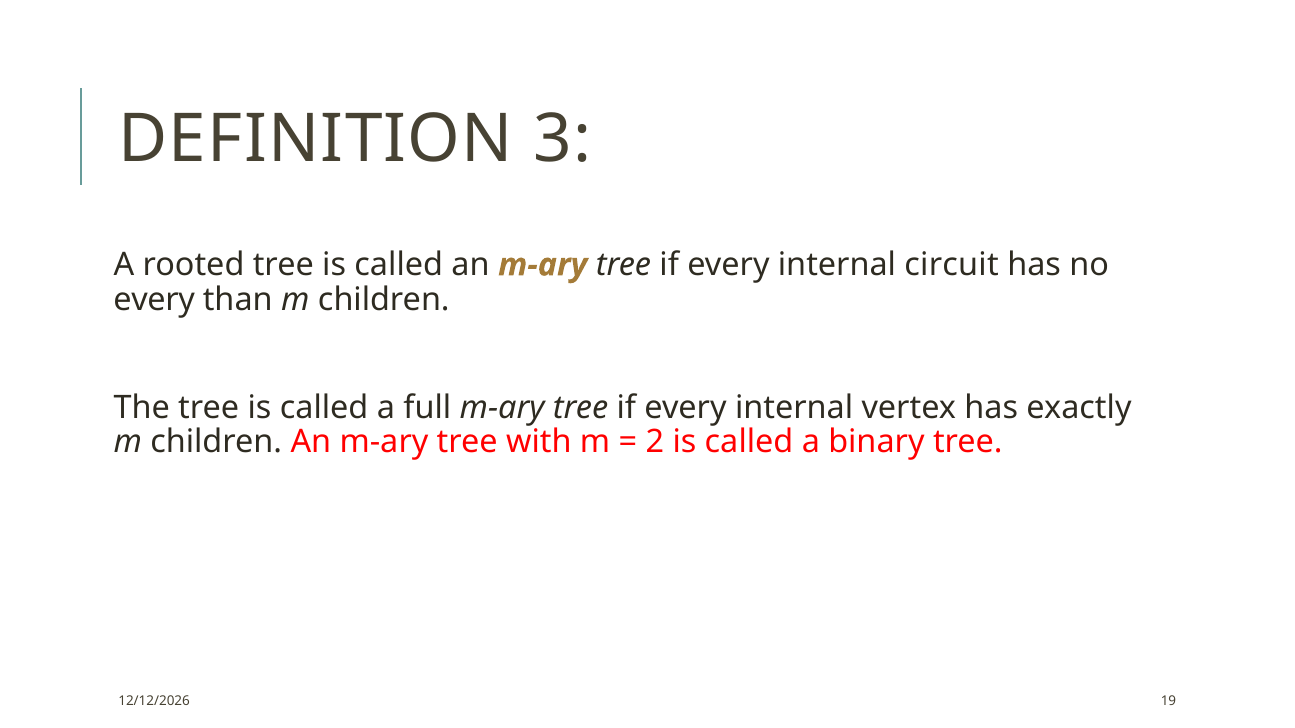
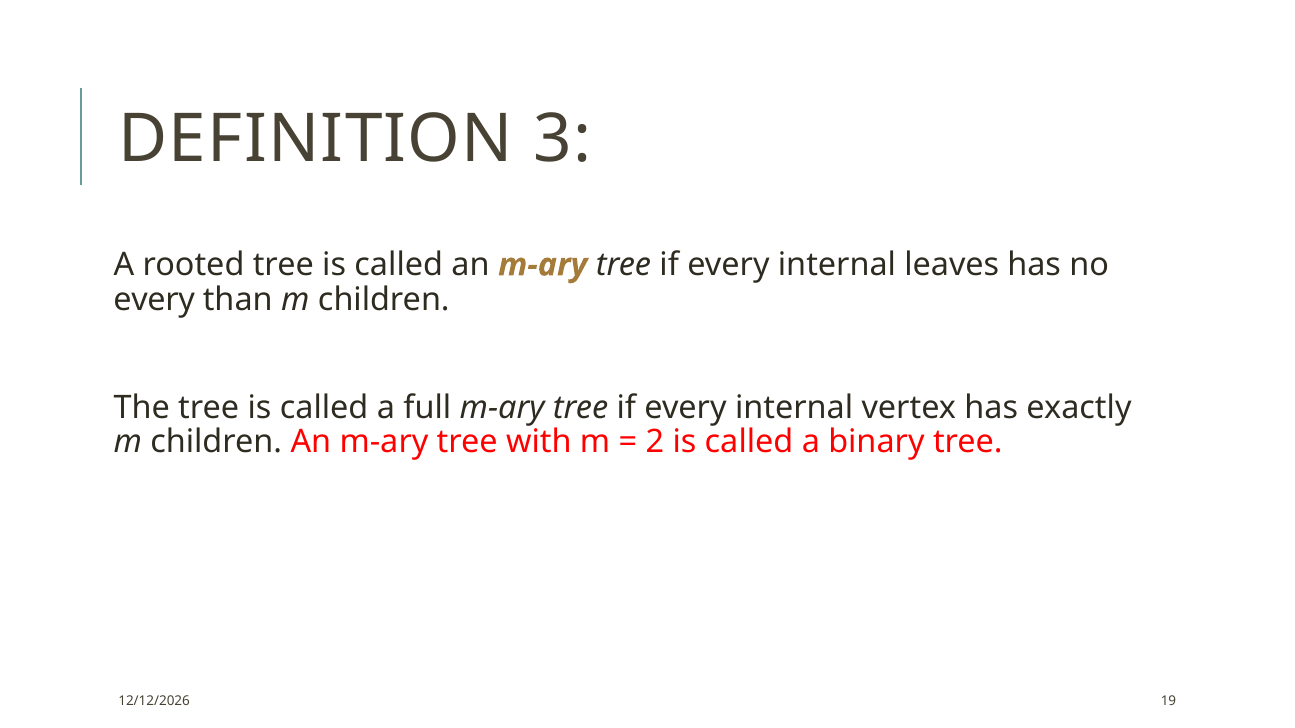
circuit: circuit -> leaves (952, 265)
